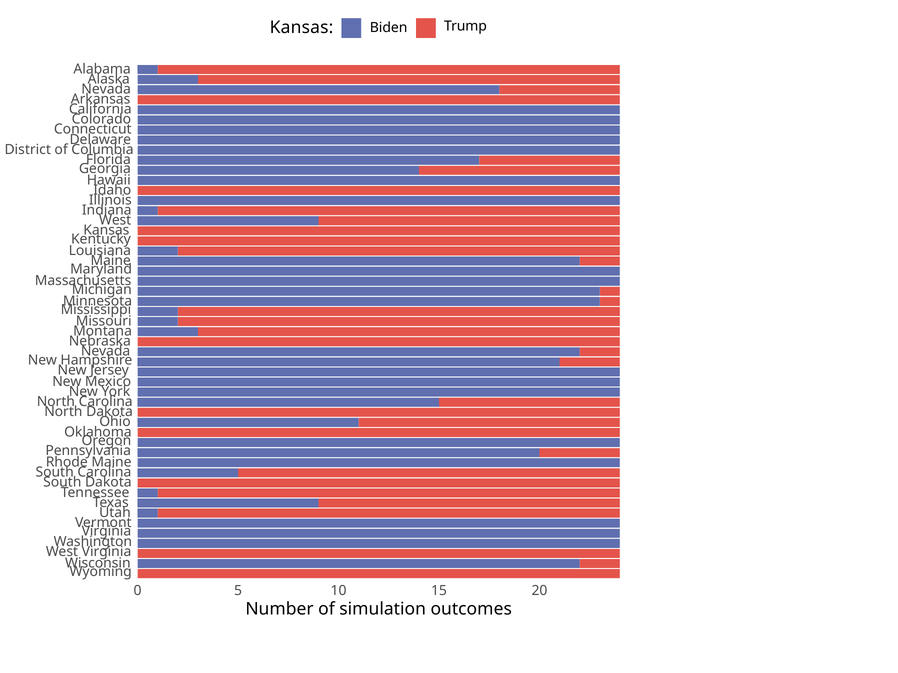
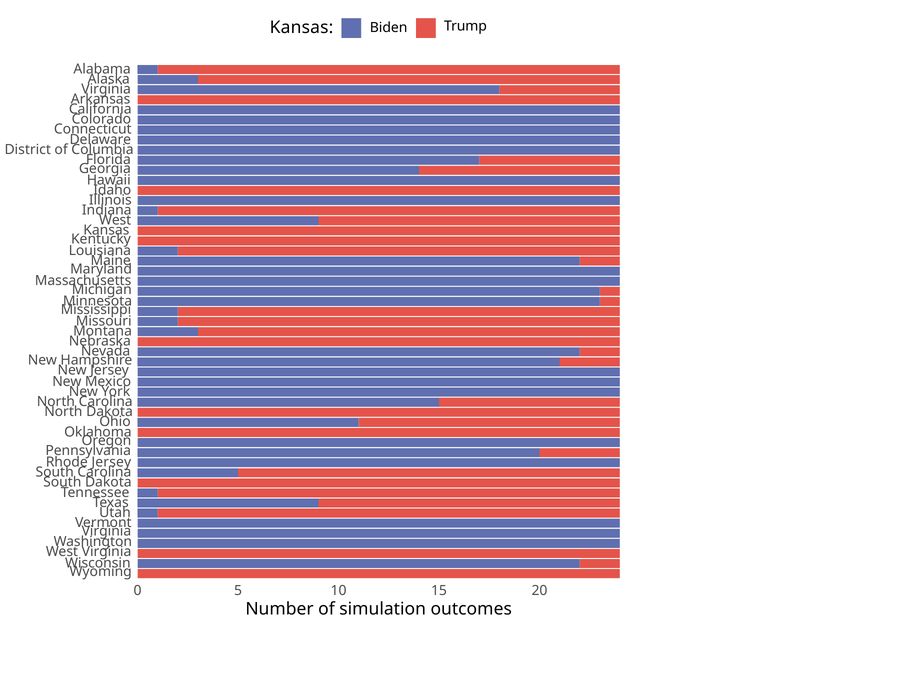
Nevada: Nevada -> Virginia (106, 89)
Rhode Maine: Maine -> Jersey (111, 463)
